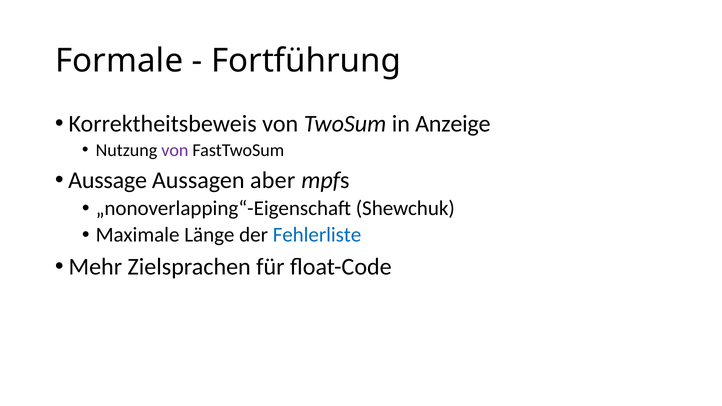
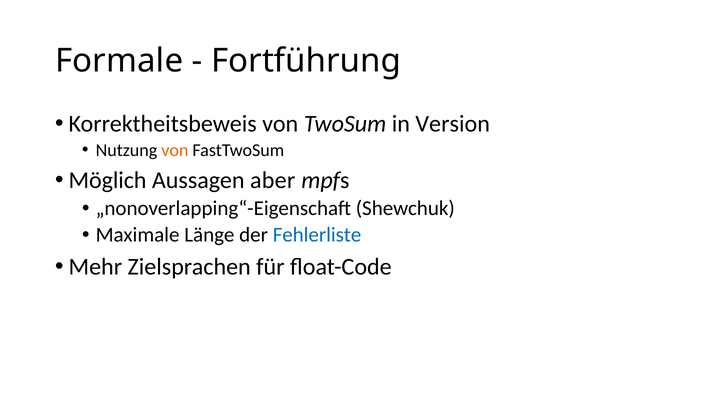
Anzeige: Anzeige -> Version (453, 124)
von colour: purple -> orange (175, 150)
Aussage: Aussage -> Möglich (108, 180)
